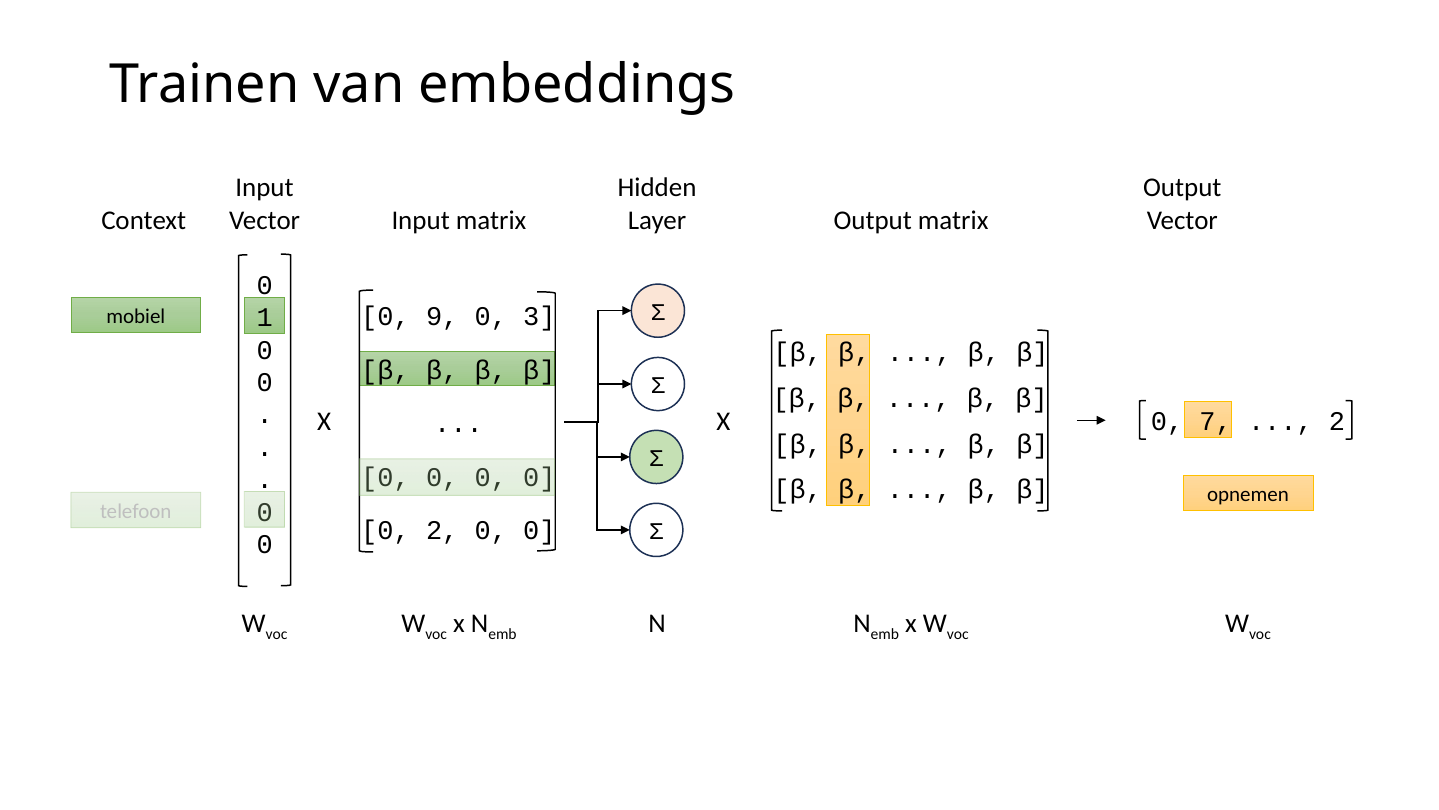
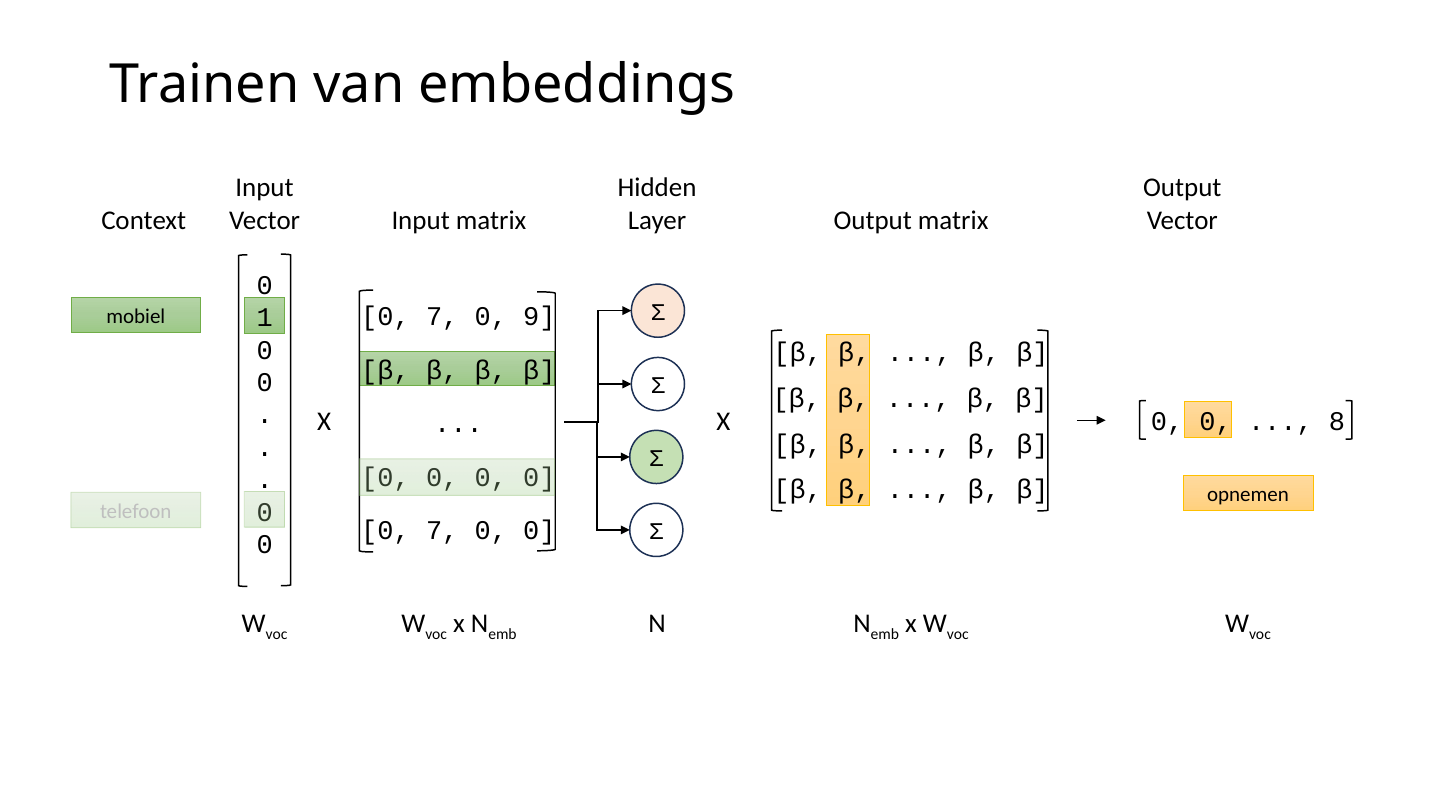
9: 9 -> 7 (442, 316)
3: 3 -> 9 (539, 316)
7: 7 -> 0 (1216, 421)
2: 2 -> 8 (1337, 421)
2: 2 -> 7 (442, 531)
